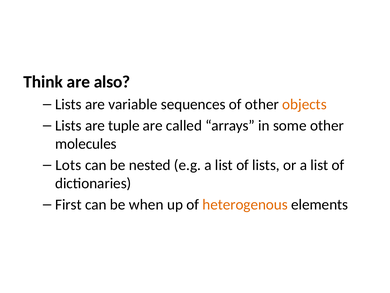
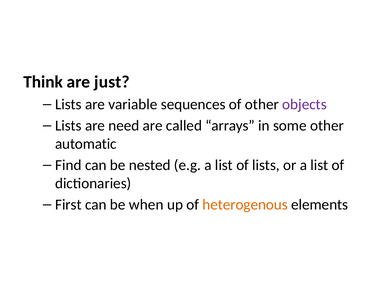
also: also -> just (112, 82)
objects colour: orange -> purple (304, 104)
tuple: tuple -> need (124, 125)
molecules: molecules -> automatic (86, 144)
Lots: Lots -> Find (68, 165)
